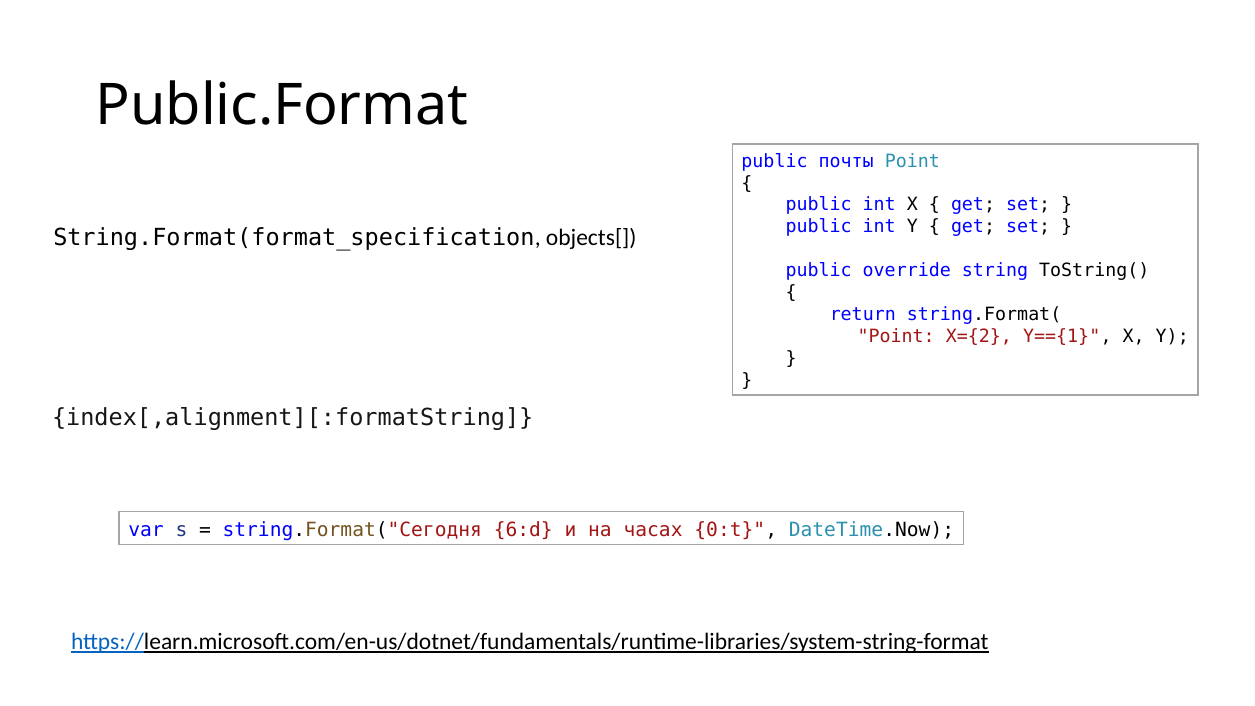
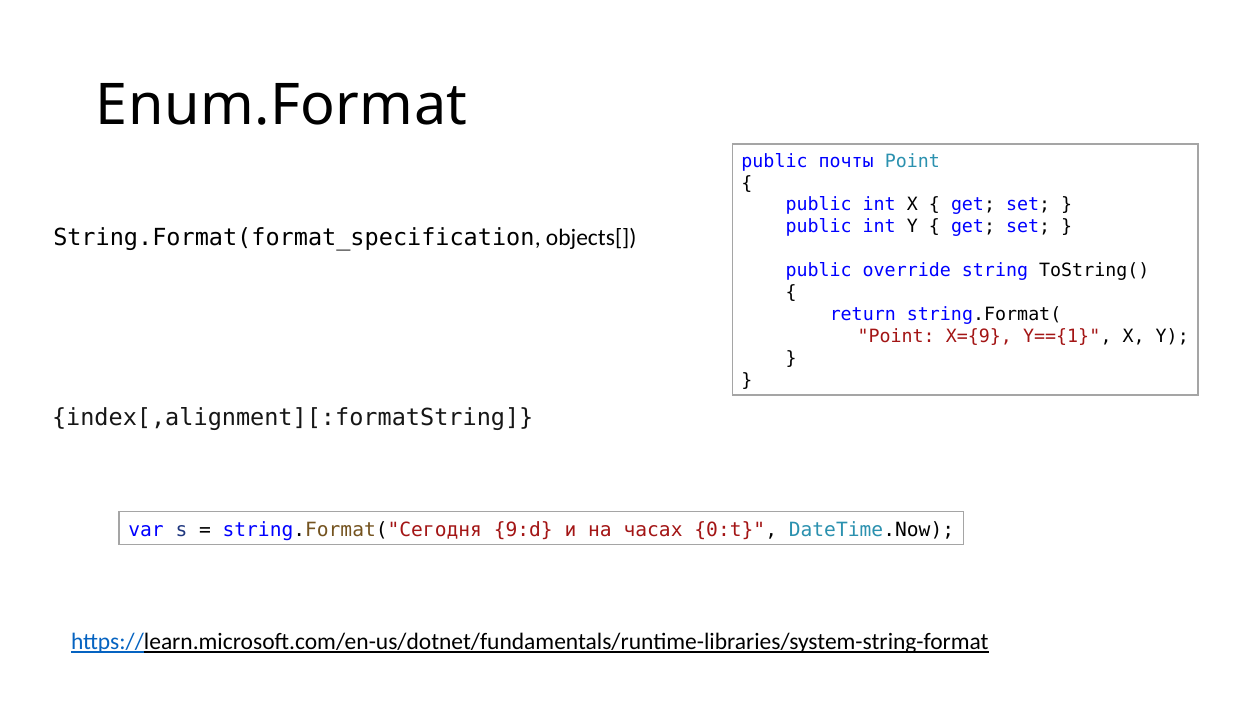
Public.Format: Public.Format -> Enum.Format (282, 105)
X={2: X={2 -> X={9 (979, 337)
6:d: 6:d -> 9:d (523, 530)
